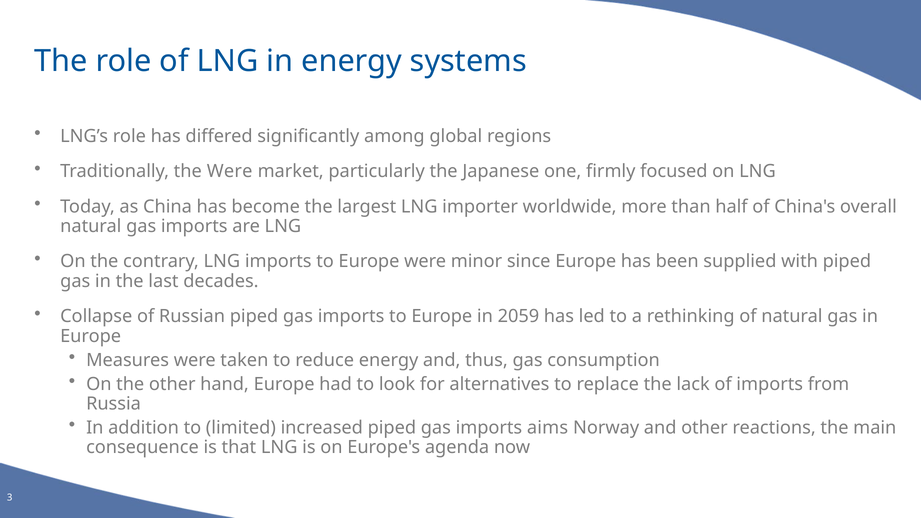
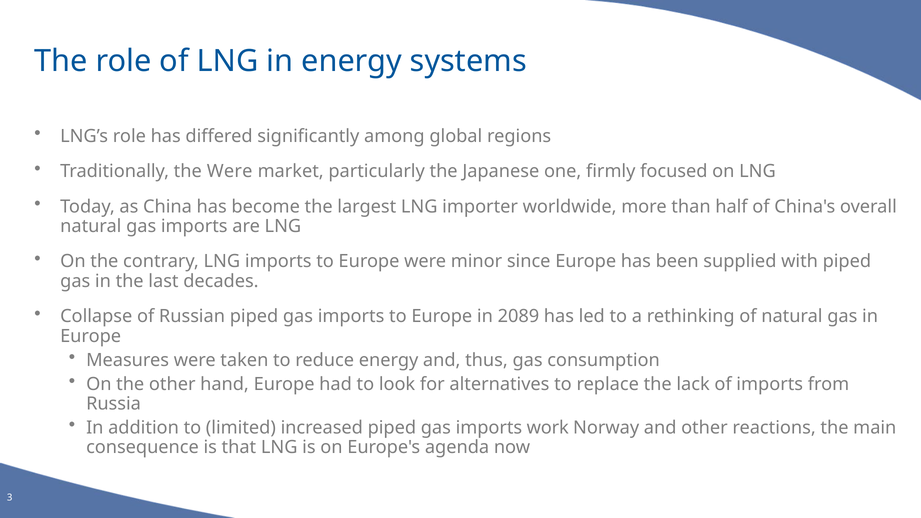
2059: 2059 -> 2089 (518, 316)
aims: aims -> work (548, 428)
